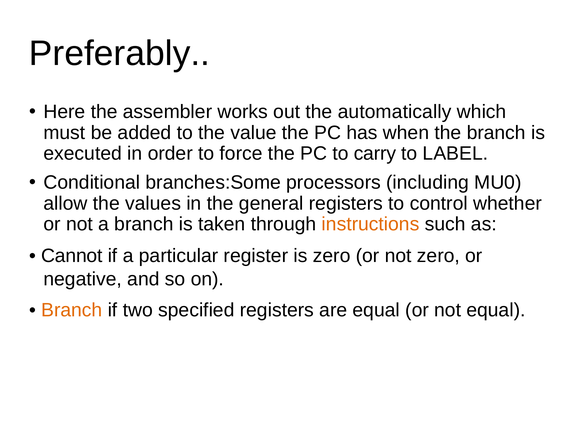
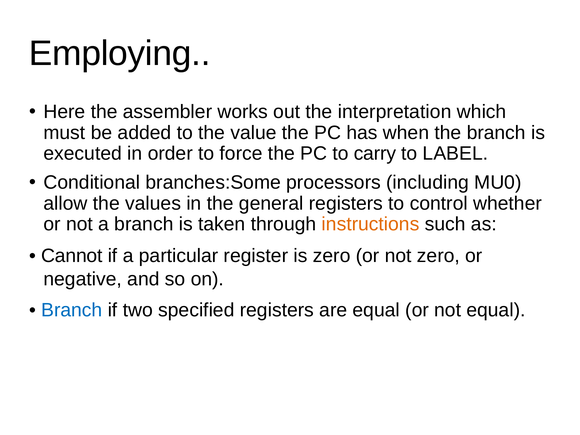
Preferably: Preferably -> Employing (120, 53)
automatically: automatically -> interpretation (395, 112)
Branch colour: orange -> blue (72, 310)
